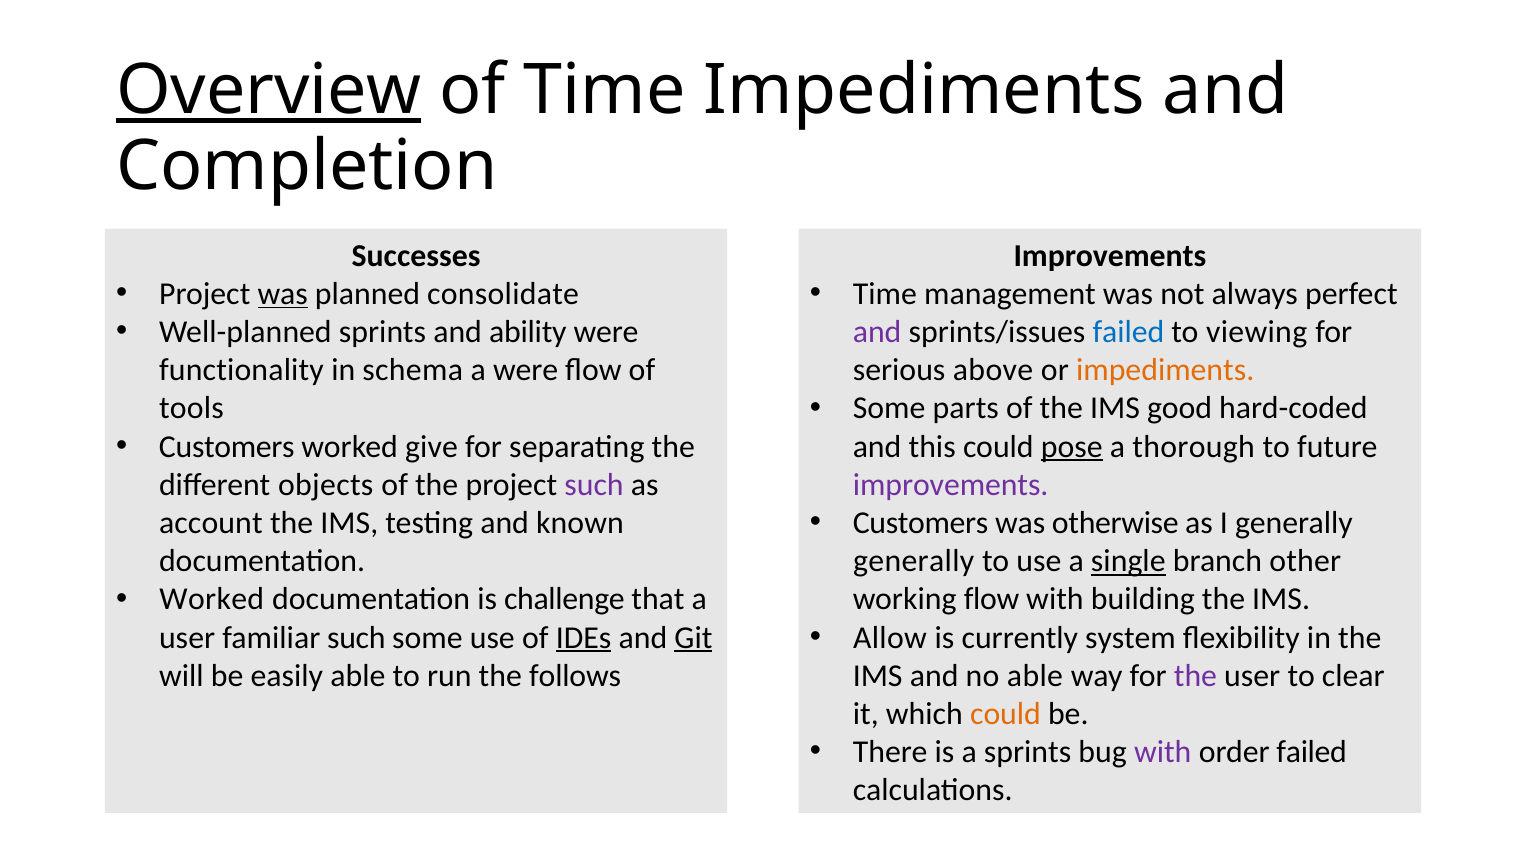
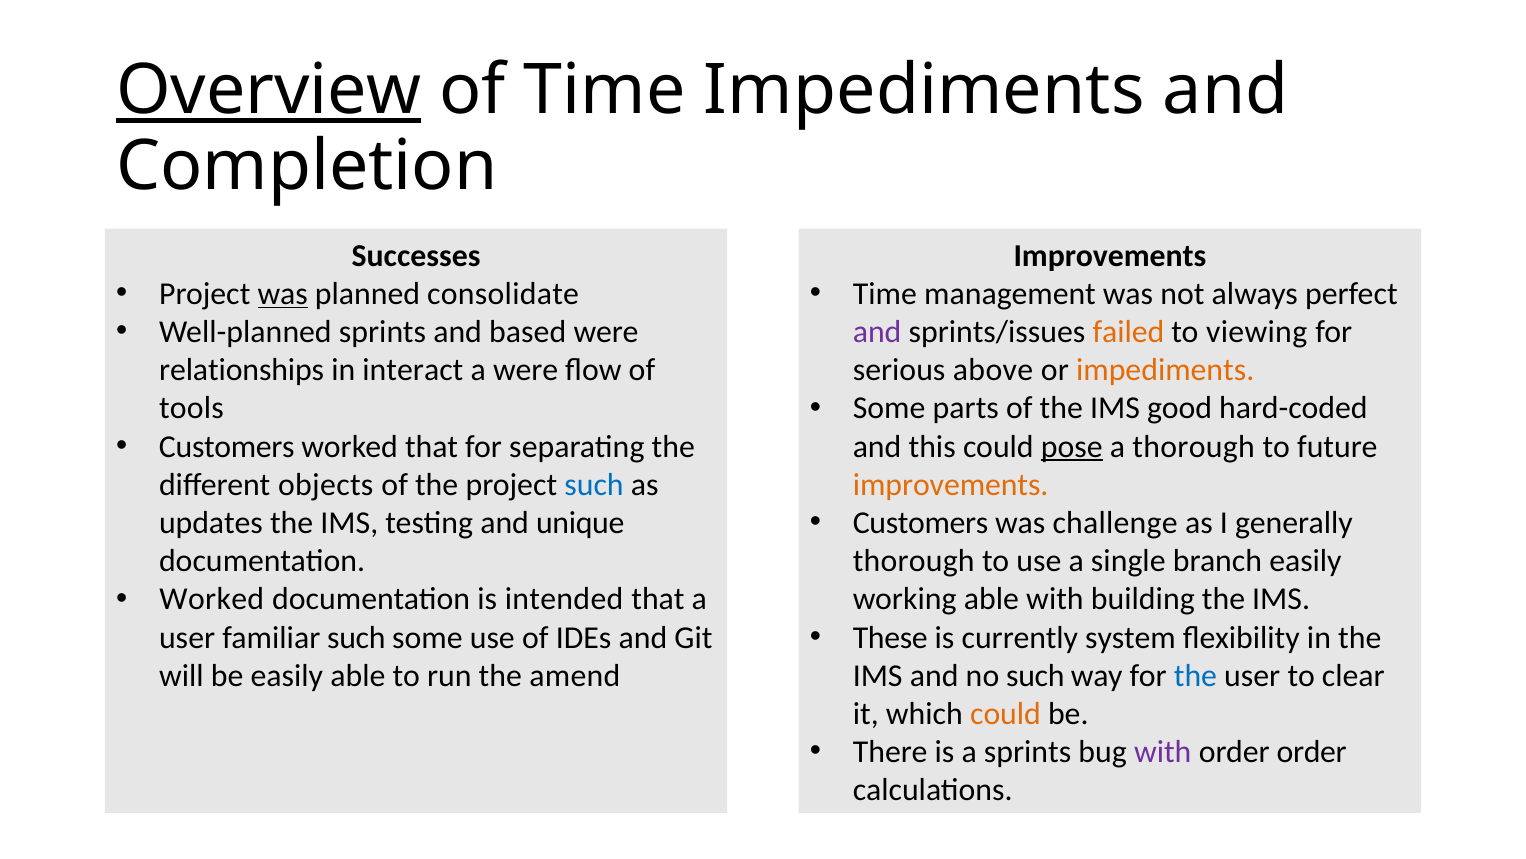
ability: ability -> based (528, 332)
failed colour: blue -> orange (1128, 332)
functionality: functionality -> relationships (242, 370)
schema: schema -> interact (413, 370)
worked give: give -> that (432, 446)
such colour: purple -> blue (594, 484)
improvements colour: purple -> orange (951, 484)
otherwise: otherwise -> challenge (1115, 523)
account: account -> updates (211, 523)
known: known -> unique (580, 523)
generally: generally -> thorough (914, 561)
single underline: present -> none (1128, 561)
branch other: other -> easily (1305, 561)
challenge: challenge -> intended (564, 599)
working flow: flow -> able (991, 599)
Allow: Allow -> These (890, 637)
IDEs underline: present -> none (584, 637)
Git underline: present -> none (693, 637)
follows: follows -> amend (575, 675)
no able: able -> such (1035, 675)
the colour: purple -> blue (1195, 675)
order failed: failed -> order (1312, 752)
